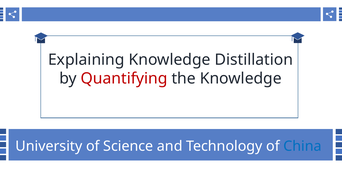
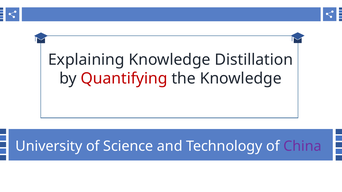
China colour: blue -> purple (302, 146)
